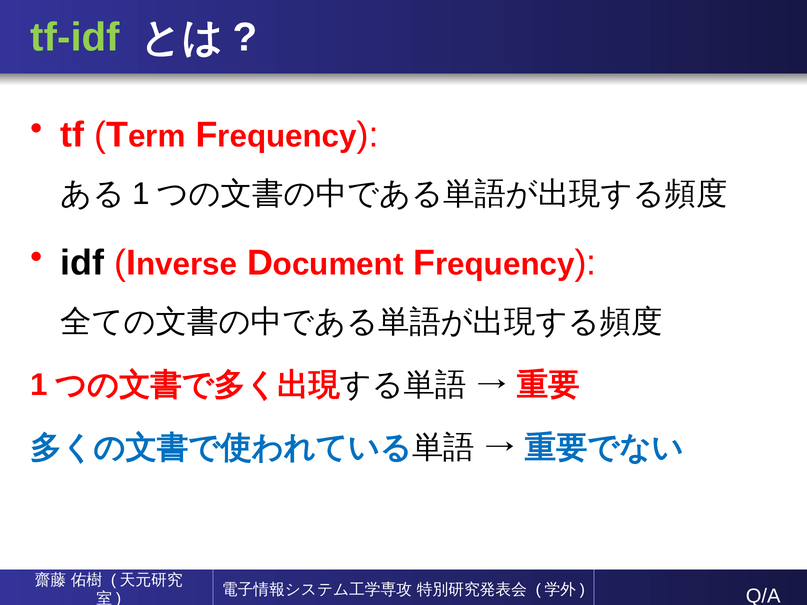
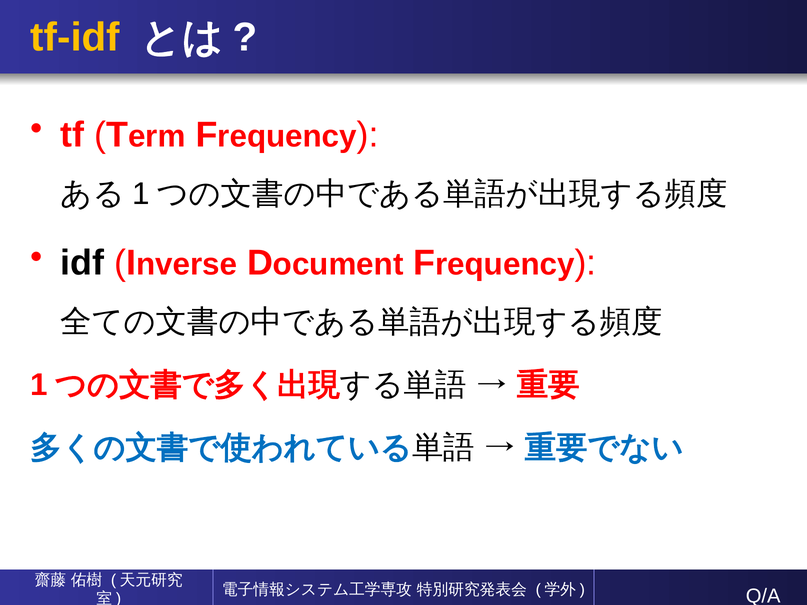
tf-idf colour: light green -> yellow (75, 37)
